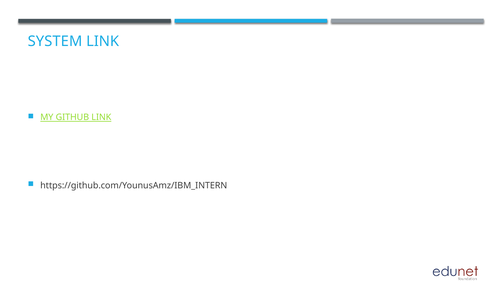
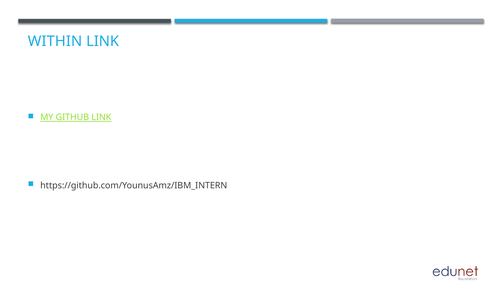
SYSTEM: SYSTEM -> WITHIN (55, 41)
